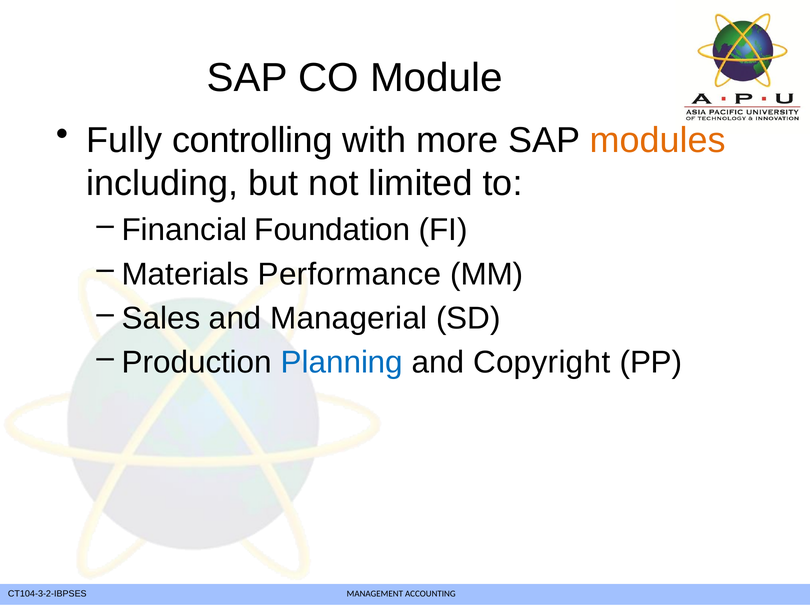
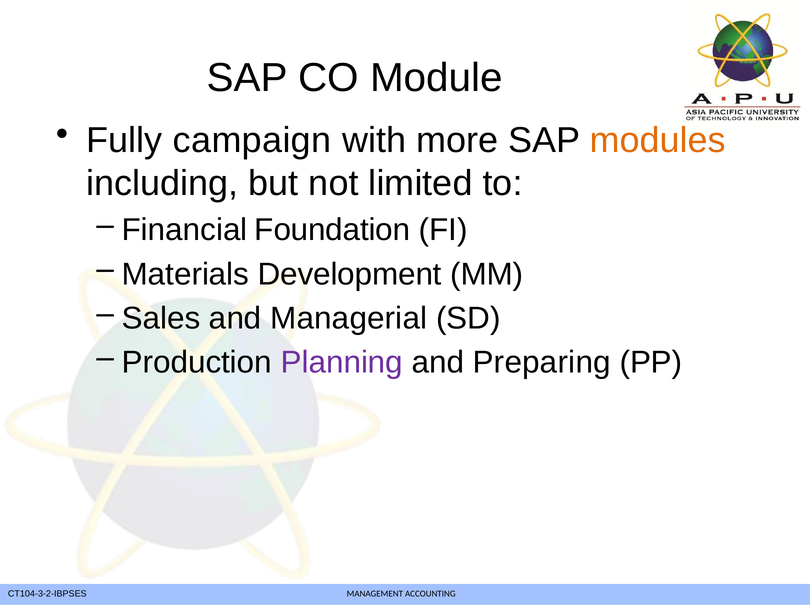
controlling: controlling -> campaign (252, 141)
Performance: Performance -> Development (350, 274)
Planning colour: blue -> purple (342, 363)
Copyright: Copyright -> Preparing (542, 363)
